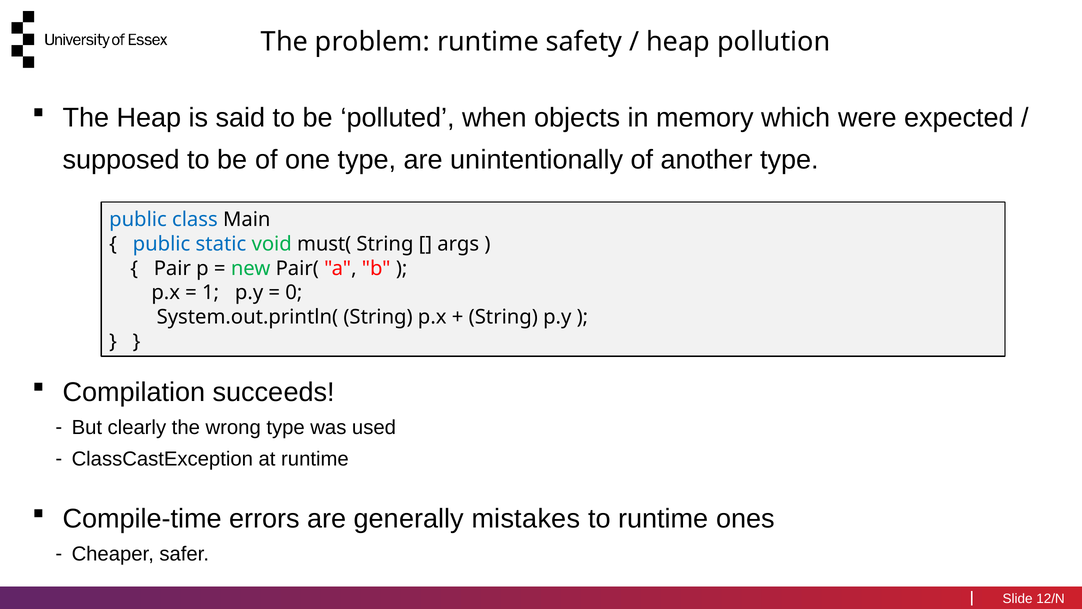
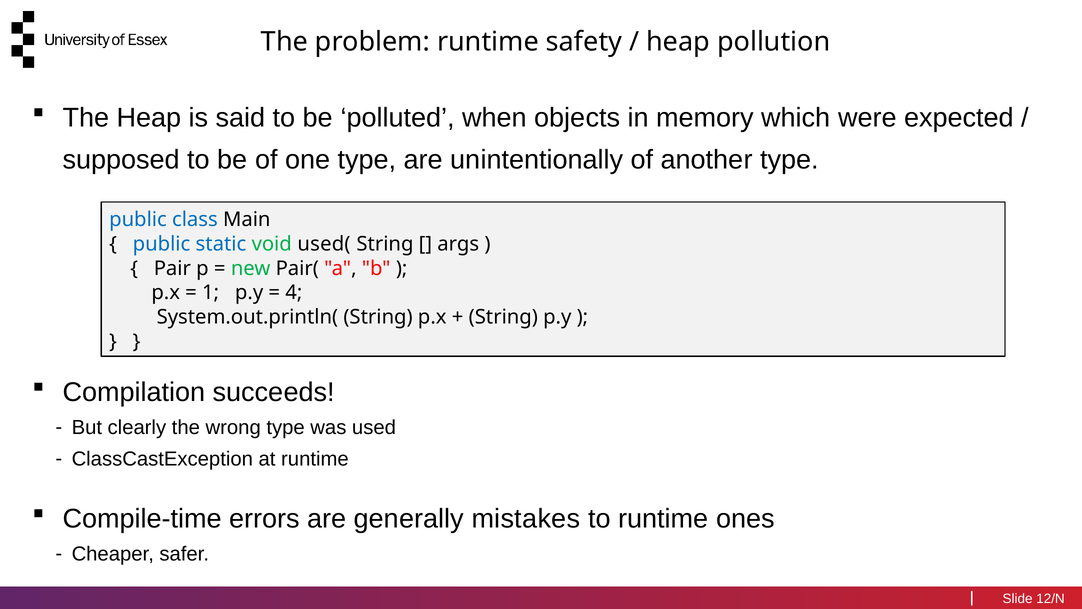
must(: must( -> used( (324, 244)
0: 0 -> 4 (294, 293)
